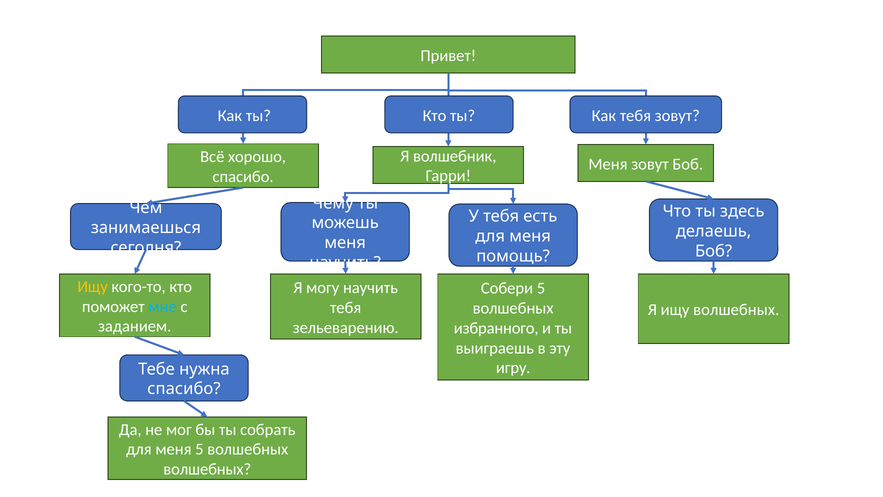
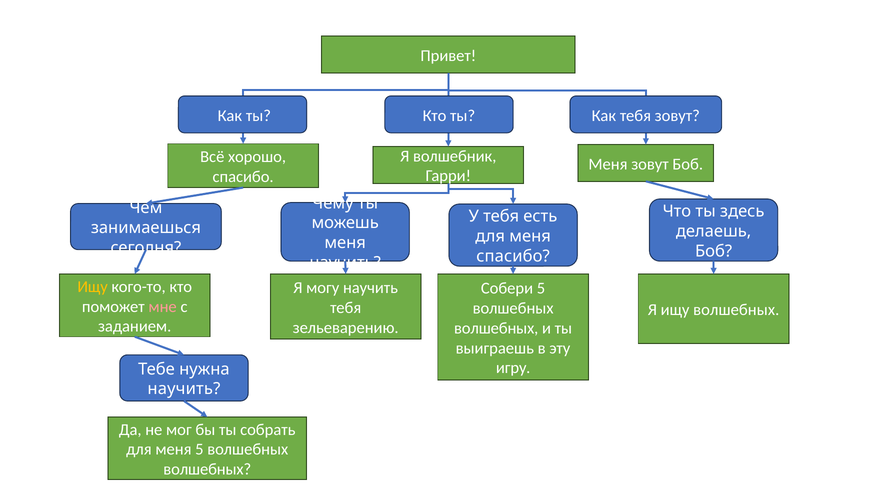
помощь: помощь -> спасибо (513, 256)
мне colour: light blue -> pink (163, 306)
избранного: избранного -> волшебных (496, 328)
спасибо: спасибо -> научить (184, 389)
